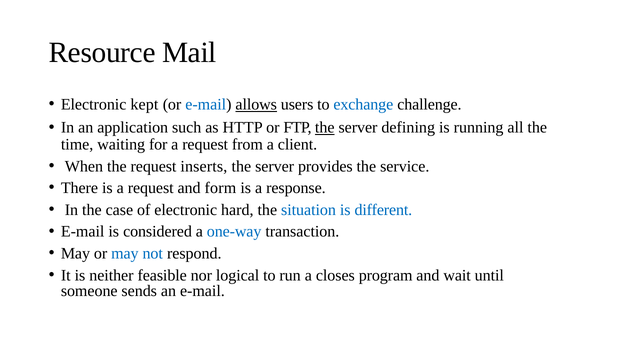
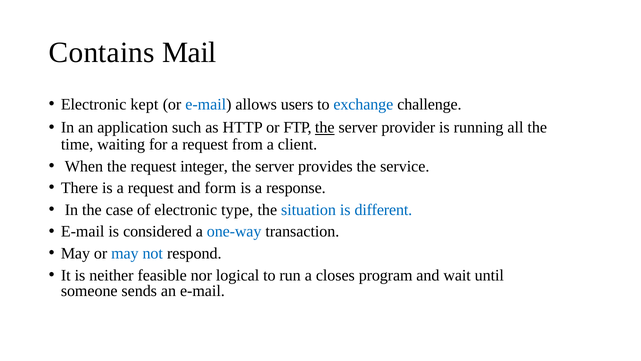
Resource: Resource -> Contains (102, 52)
allows underline: present -> none (256, 104)
defining: defining -> provider (408, 128)
inserts: inserts -> integer (204, 166)
hard: hard -> type (237, 210)
